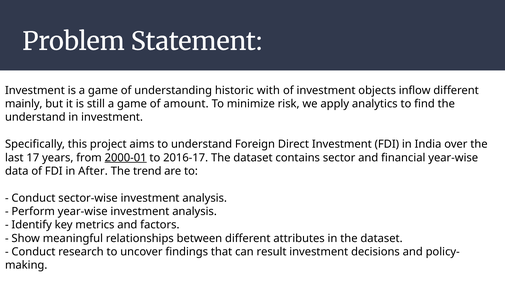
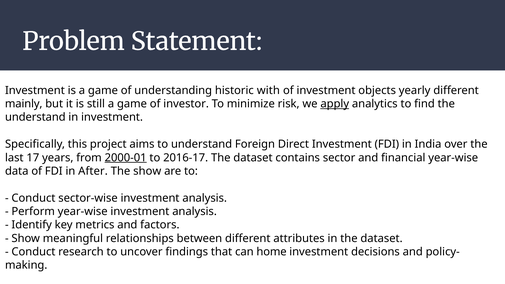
inflow: inflow -> yearly (415, 90)
amount: amount -> investor (186, 104)
apply underline: none -> present (335, 104)
The trend: trend -> show (147, 171)
result: result -> home (272, 252)
